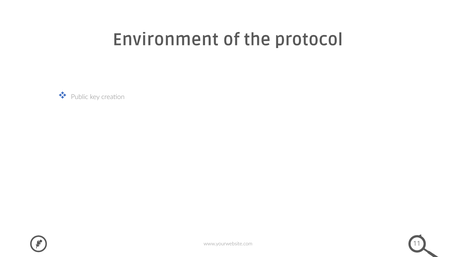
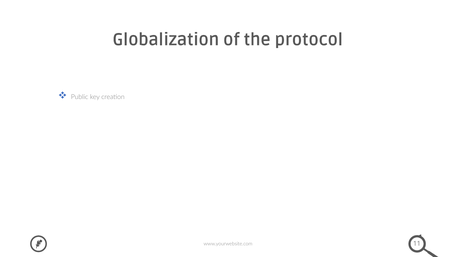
Environment: Environment -> Globalization (166, 39)
